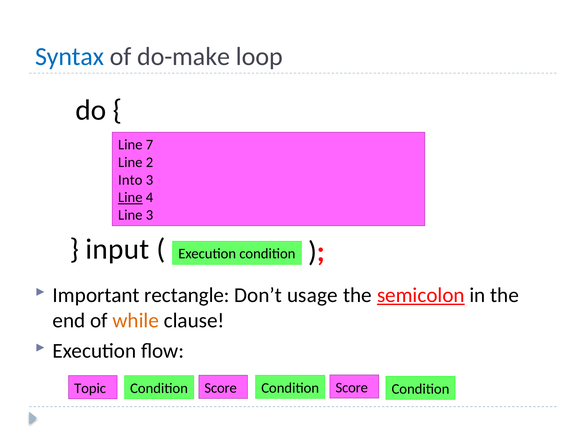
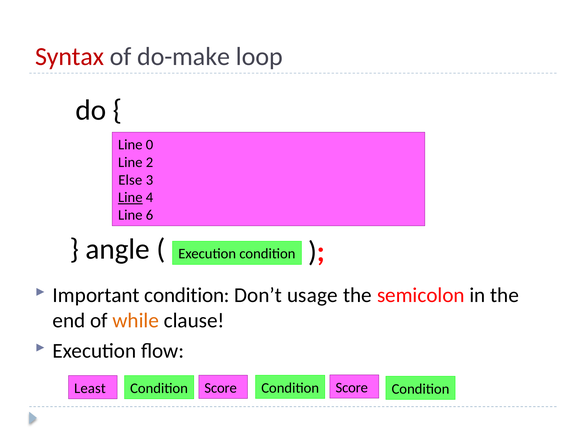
Syntax colour: blue -> red (70, 57)
7: 7 -> 0 (149, 145)
Into: Into -> Else (130, 180)
Line 3: 3 -> 6 (149, 215)
input: input -> angle (118, 249)
Important rectangle: rectangle -> condition (187, 295)
semicolon underline: present -> none (421, 295)
Topic: Topic -> Least (90, 389)
